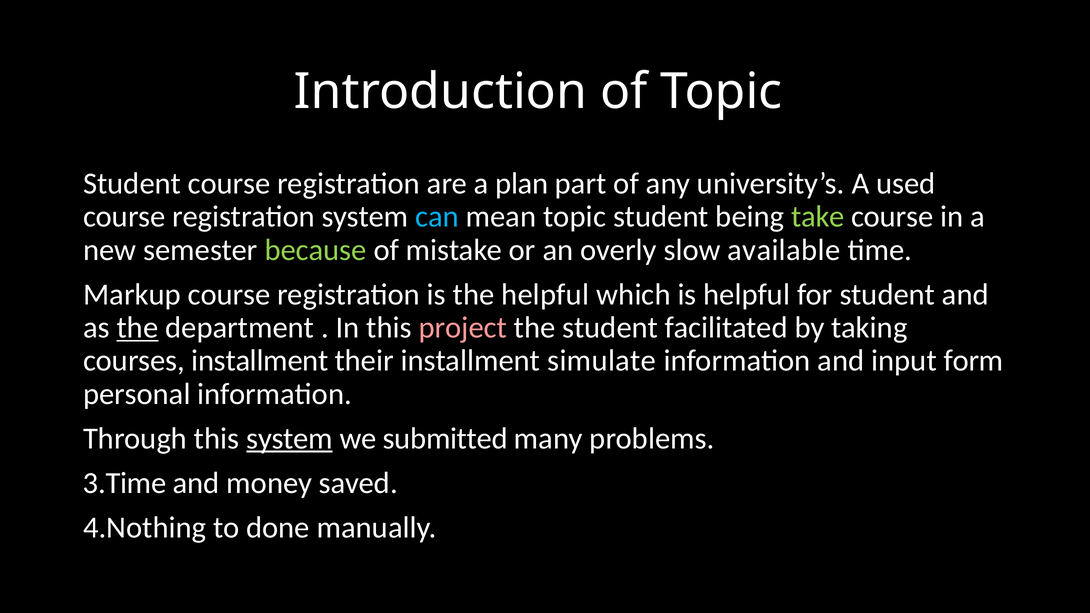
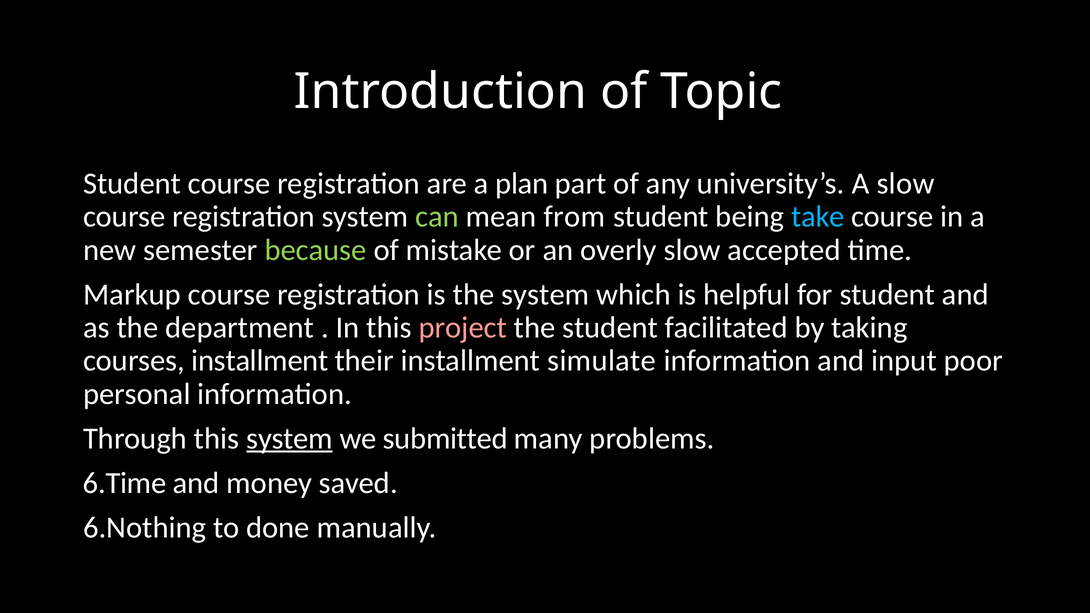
A used: used -> slow (906, 184)
can colour: light blue -> light green (437, 217)
mean topic: topic -> from (574, 217)
take colour: light green -> light blue (818, 217)
available: available -> accepted (784, 250)
the helpful: helpful -> system (545, 295)
the underline: present -> none (137, 328)
form: form -> poor (973, 361)
3.Time: 3.Time -> 6.Time (125, 483)
4.Nothing: 4.Nothing -> 6.Nothing (145, 527)
